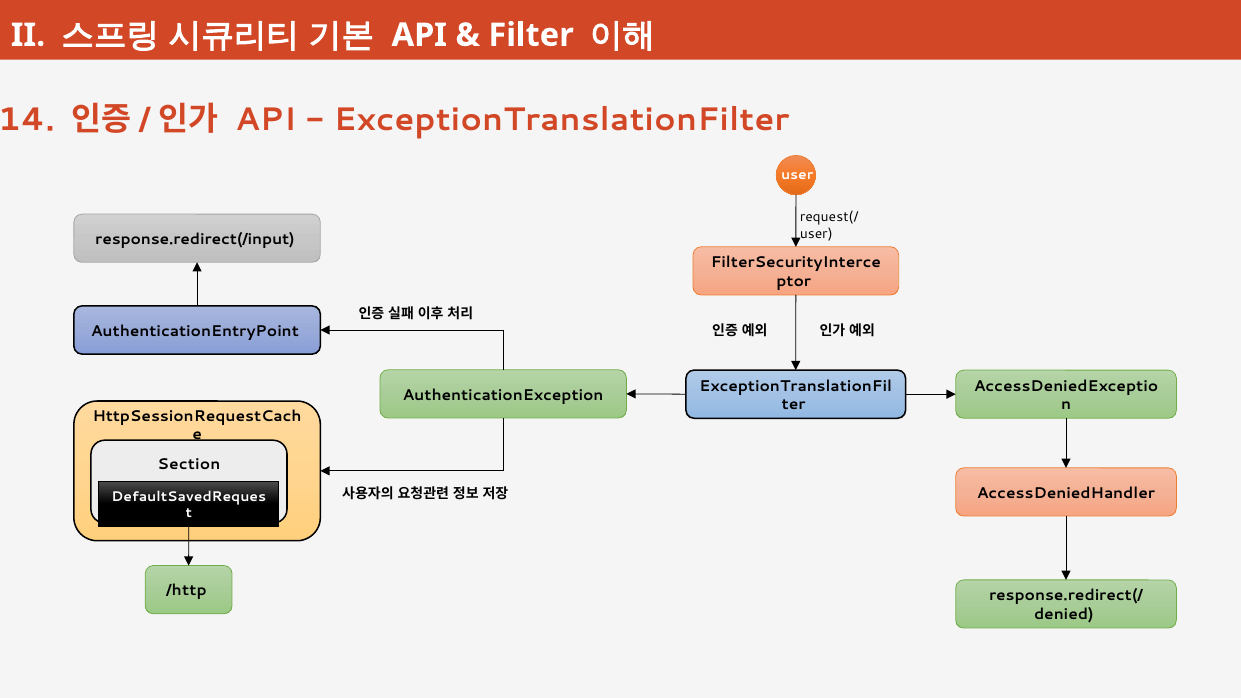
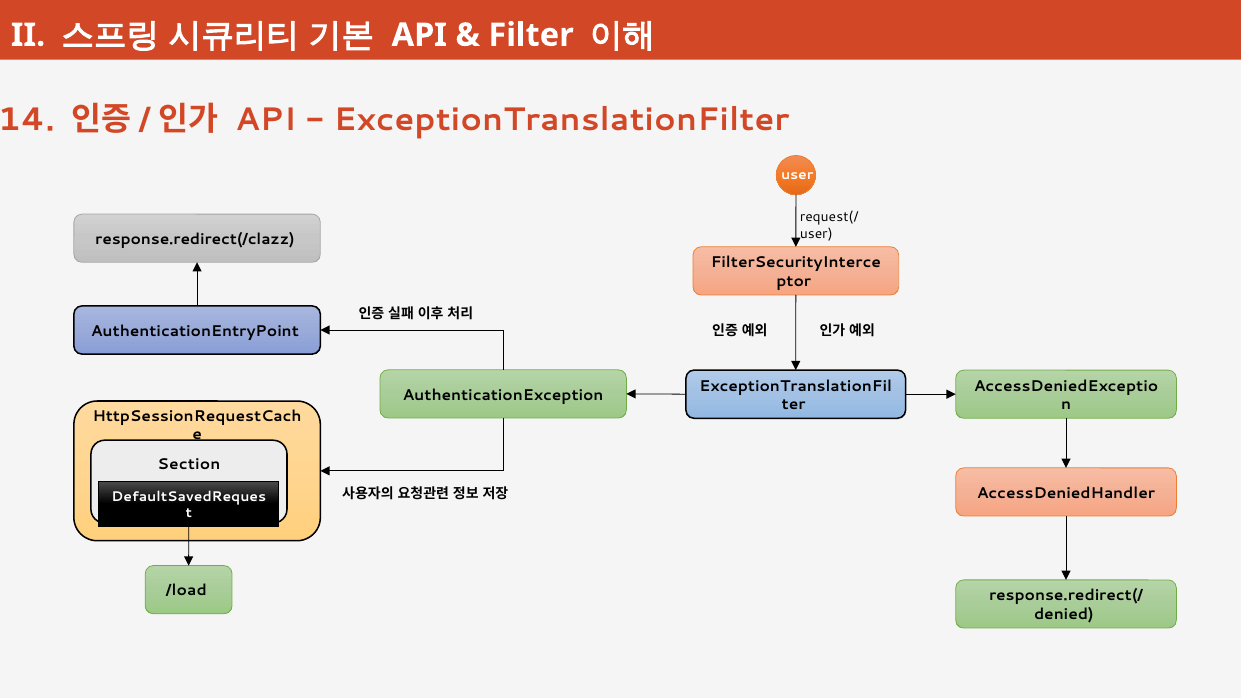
response.redirect(/input: response.redirect(/input -> response.redirect(/clazz (195, 239)
/http: /http -> /load (186, 591)
